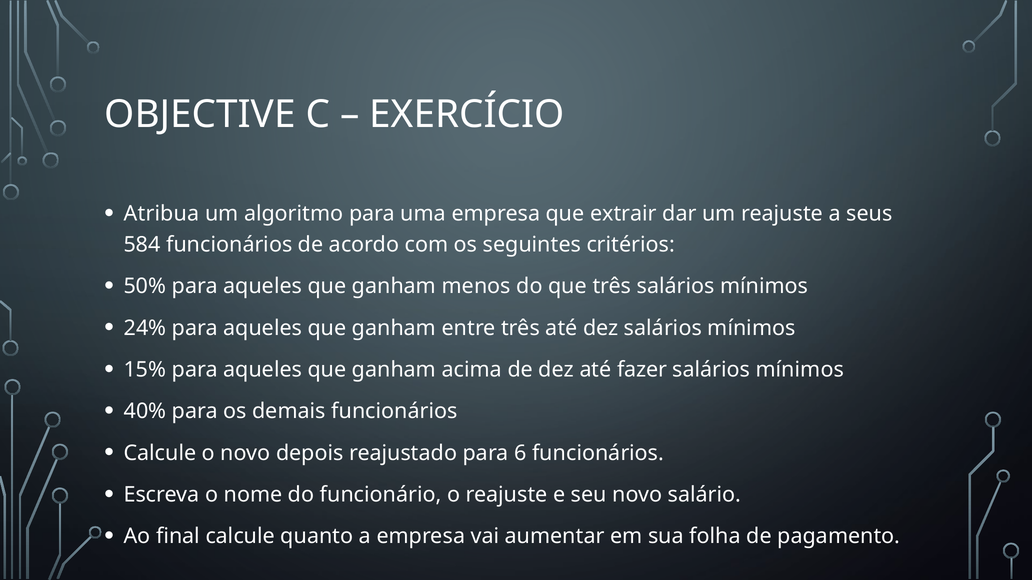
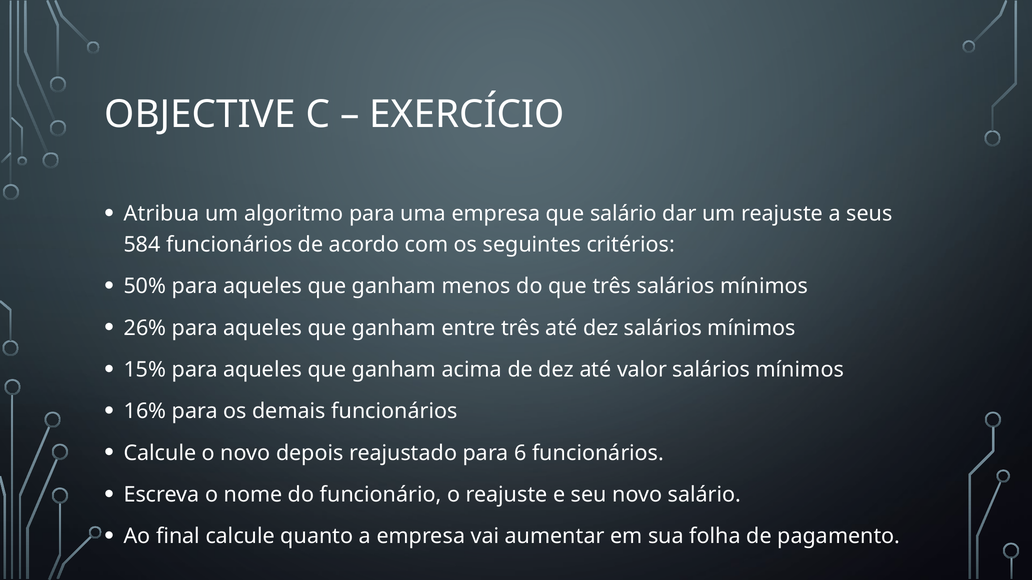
que extrair: extrair -> salário (623, 214)
24%: 24% -> 26% (145, 328)
fazer: fazer -> valor (642, 370)
40%: 40% -> 16% (145, 412)
